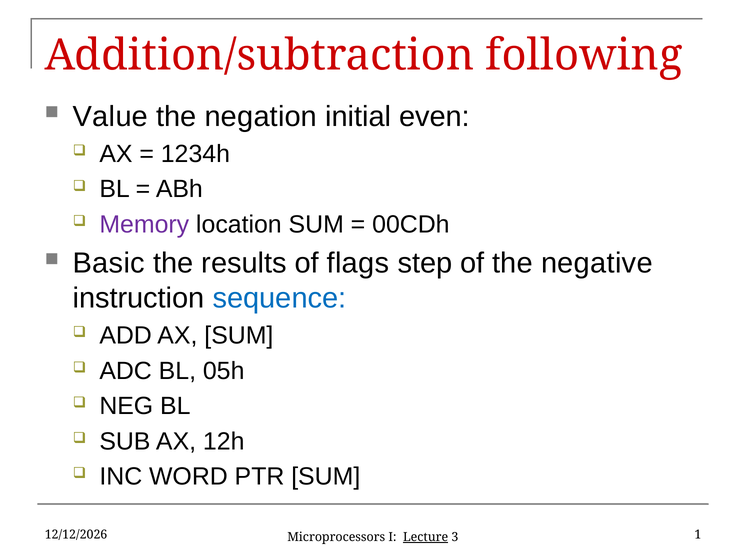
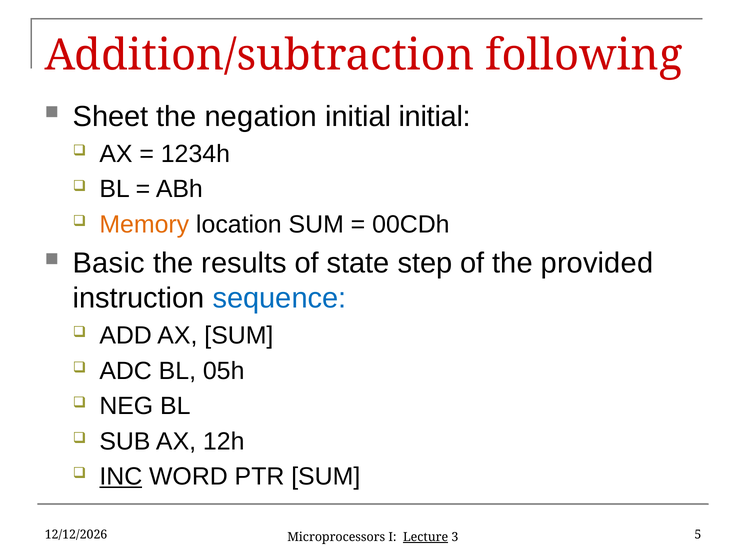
Value: Value -> Sheet (111, 116)
initial even: even -> initial (435, 116)
Memory colour: purple -> orange (144, 224)
flags: flags -> state (358, 263)
negative: negative -> provided (597, 263)
INC underline: none -> present (121, 476)
1: 1 -> 5 (698, 534)
